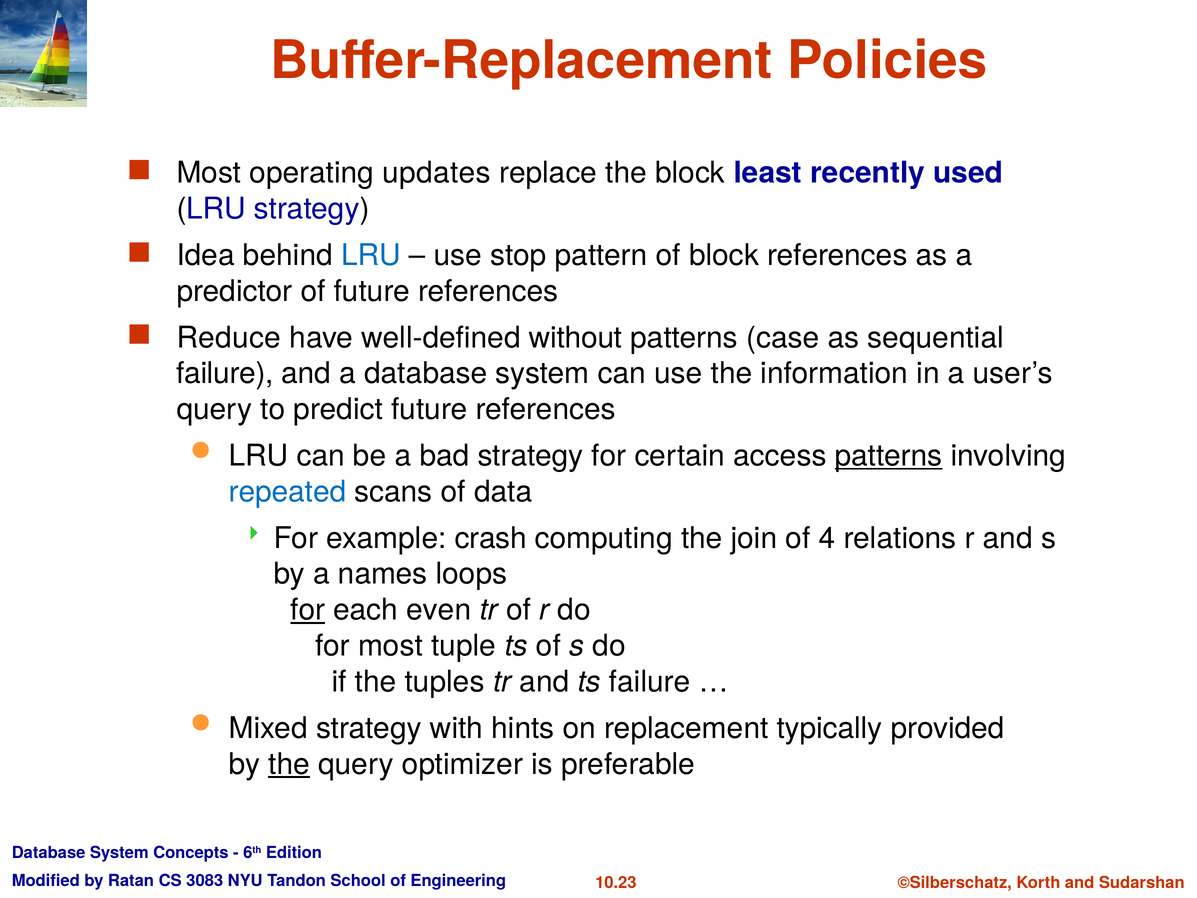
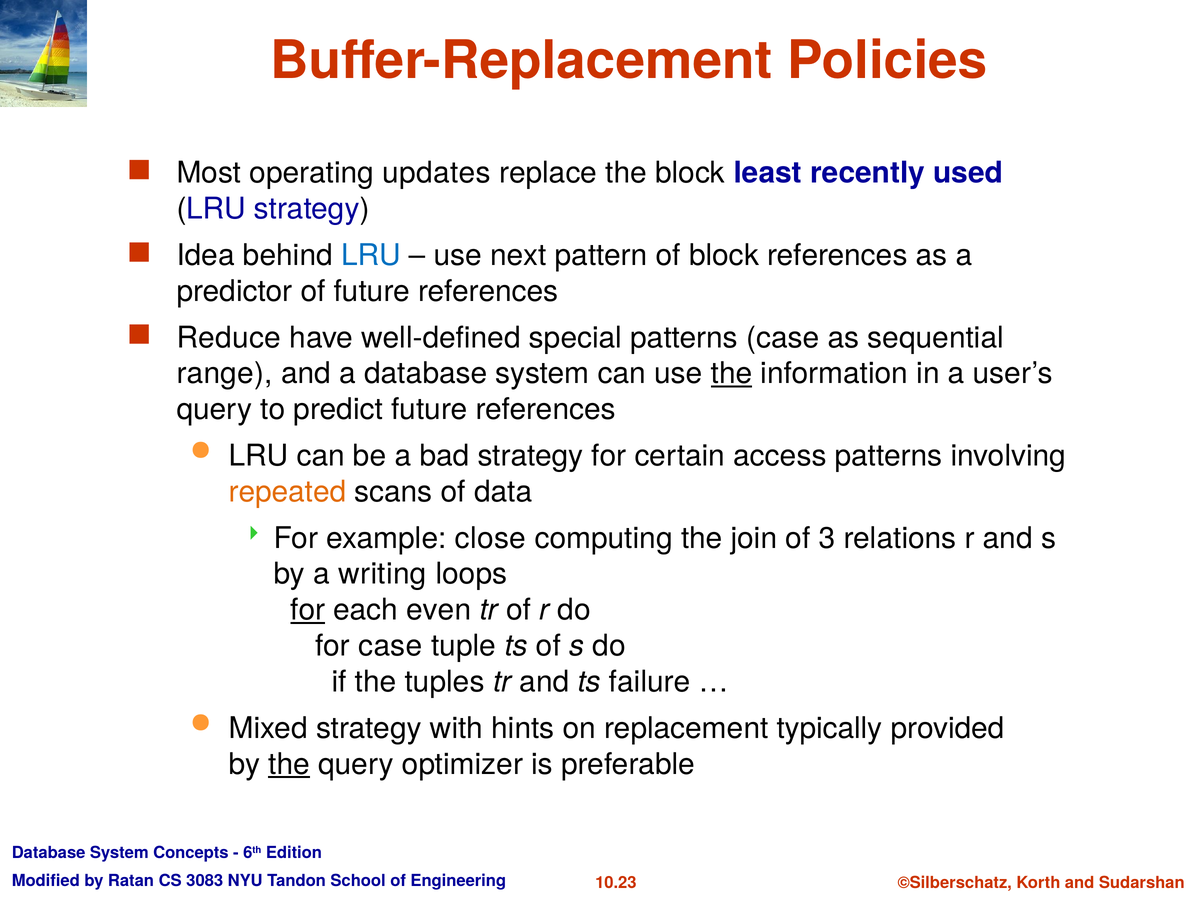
stop: stop -> next (518, 255)
without: without -> special (576, 338)
failure: failure -> range (225, 373)
the underline: none -> present (731, 373)
patterns underline: present -> none (889, 456)
repeated colour: blue -> orange (288, 492)
crash: crash -> close (490, 538)
4: 4 -> 3 (827, 538)
names: names -> writing (382, 574)
for most: most -> case (390, 646)
